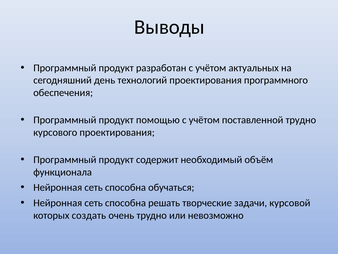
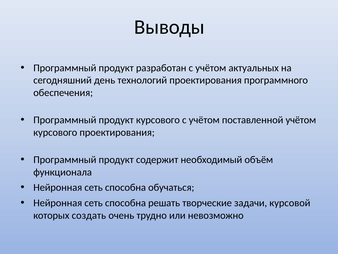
продукт помощью: помощью -> курсового (158, 120)
поставленной трудно: трудно -> учётом (301, 120)
